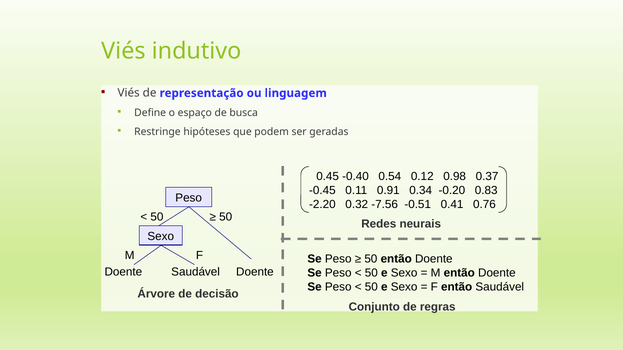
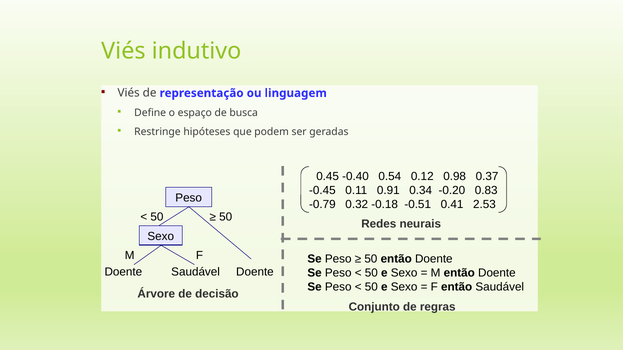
-2.20: -2.20 -> -0.79 (322, 205)
-7.56: -7.56 -> -0.18 (385, 205)
0.76: 0.76 -> 2.53 (484, 205)
